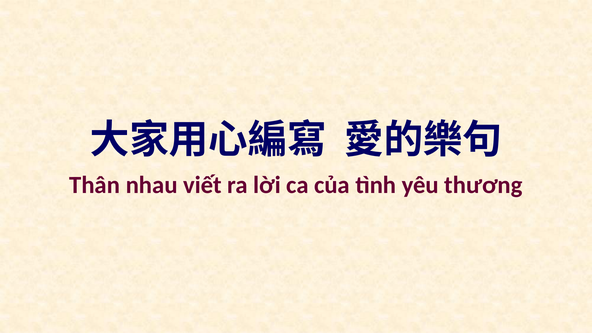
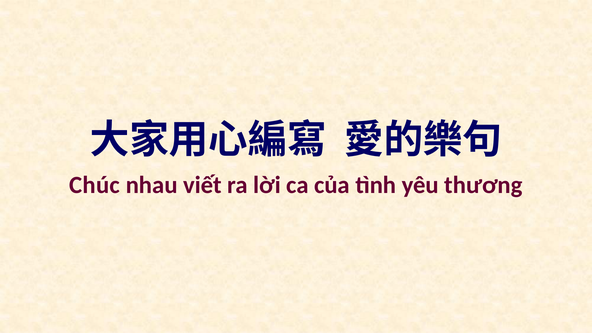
Thân: Thân -> Chúc (95, 185)
